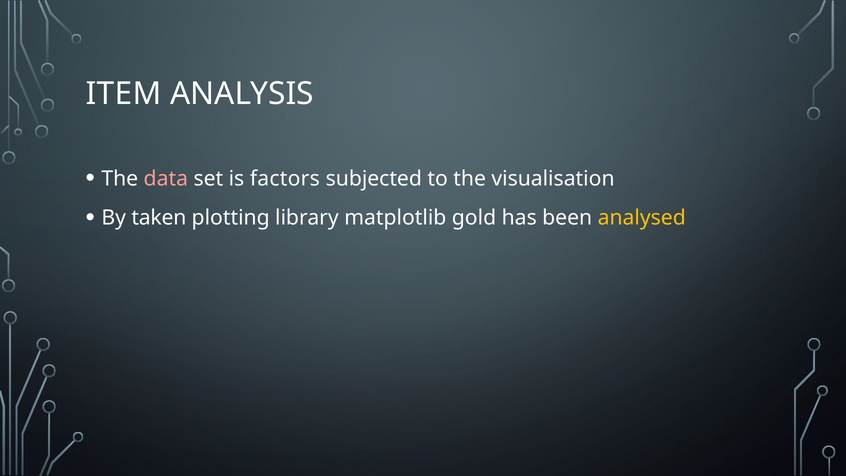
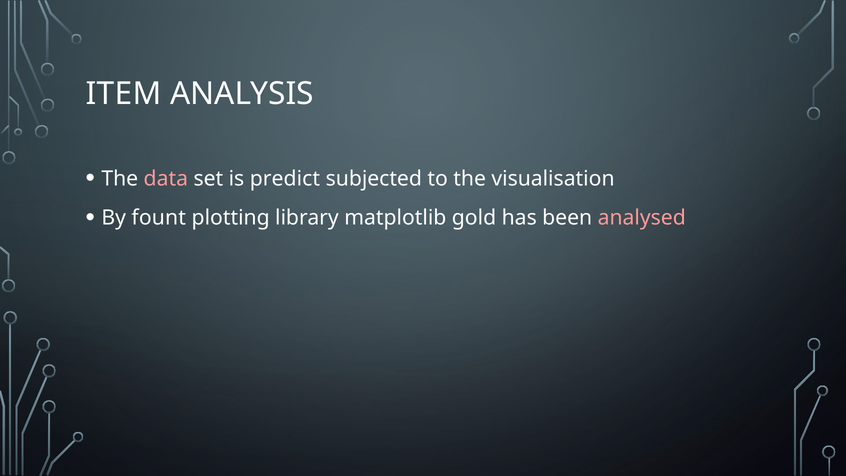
factors: factors -> predict (285, 179)
taken: taken -> fount (159, 218)
analysed colour: yellow -> pink (642, 218)
